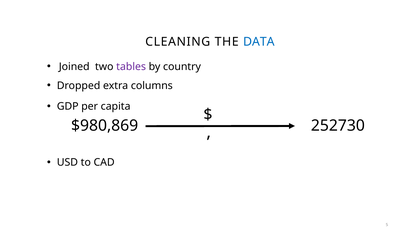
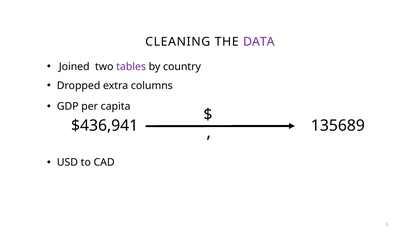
DATA colour: blue -> purple (259, 42)
$980,869: $980,869 -> $436,941 (105, 126)
252730: 252730 -> 135689 (338, 126)
